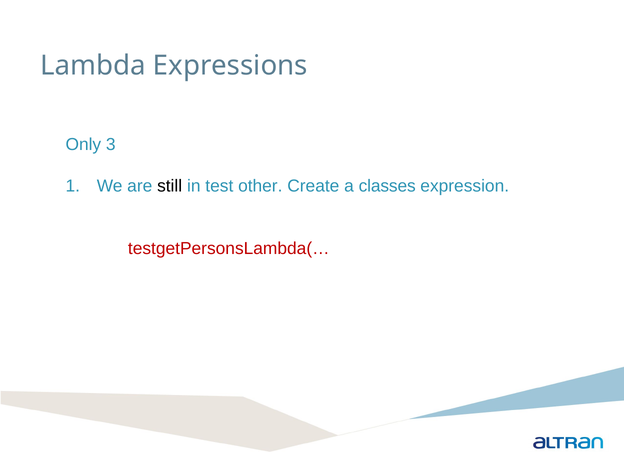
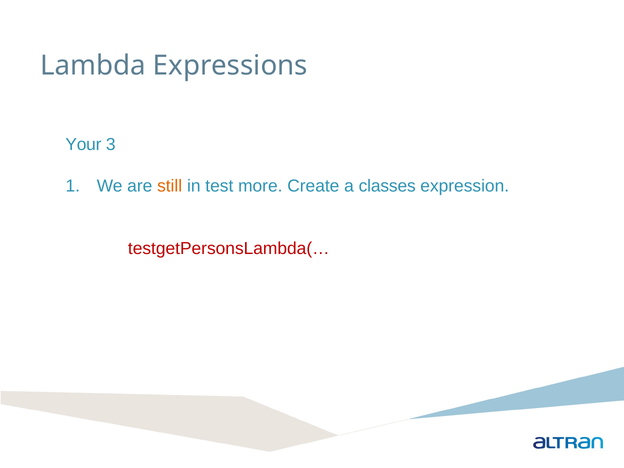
Only: Only -> Your (83, 144)
still colour: black -> orange (170, 186)
other: other -> more (260, 186)
